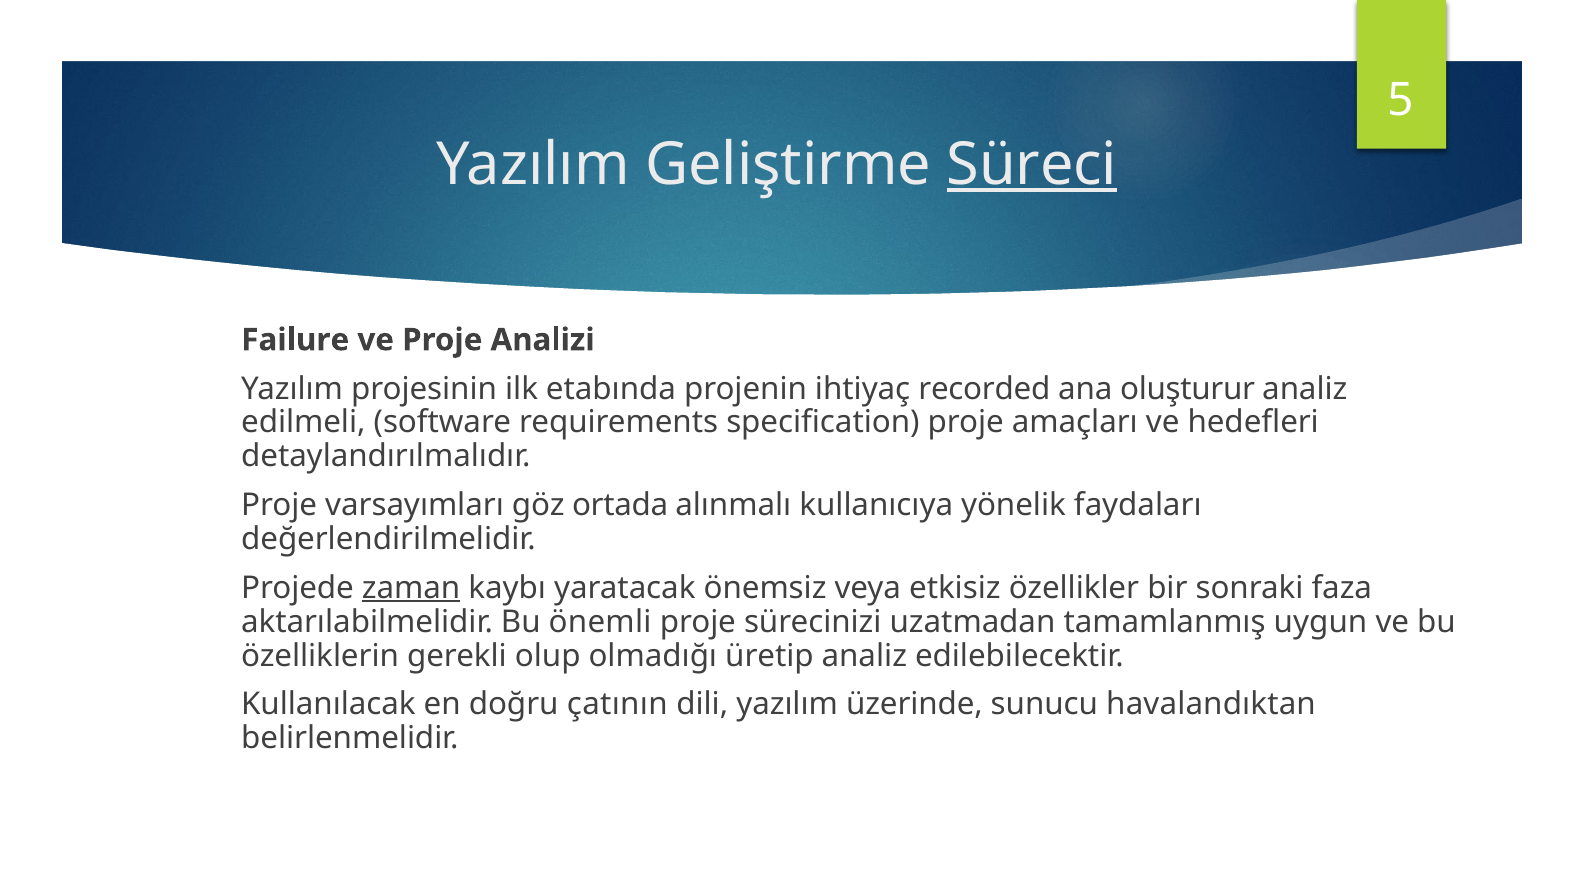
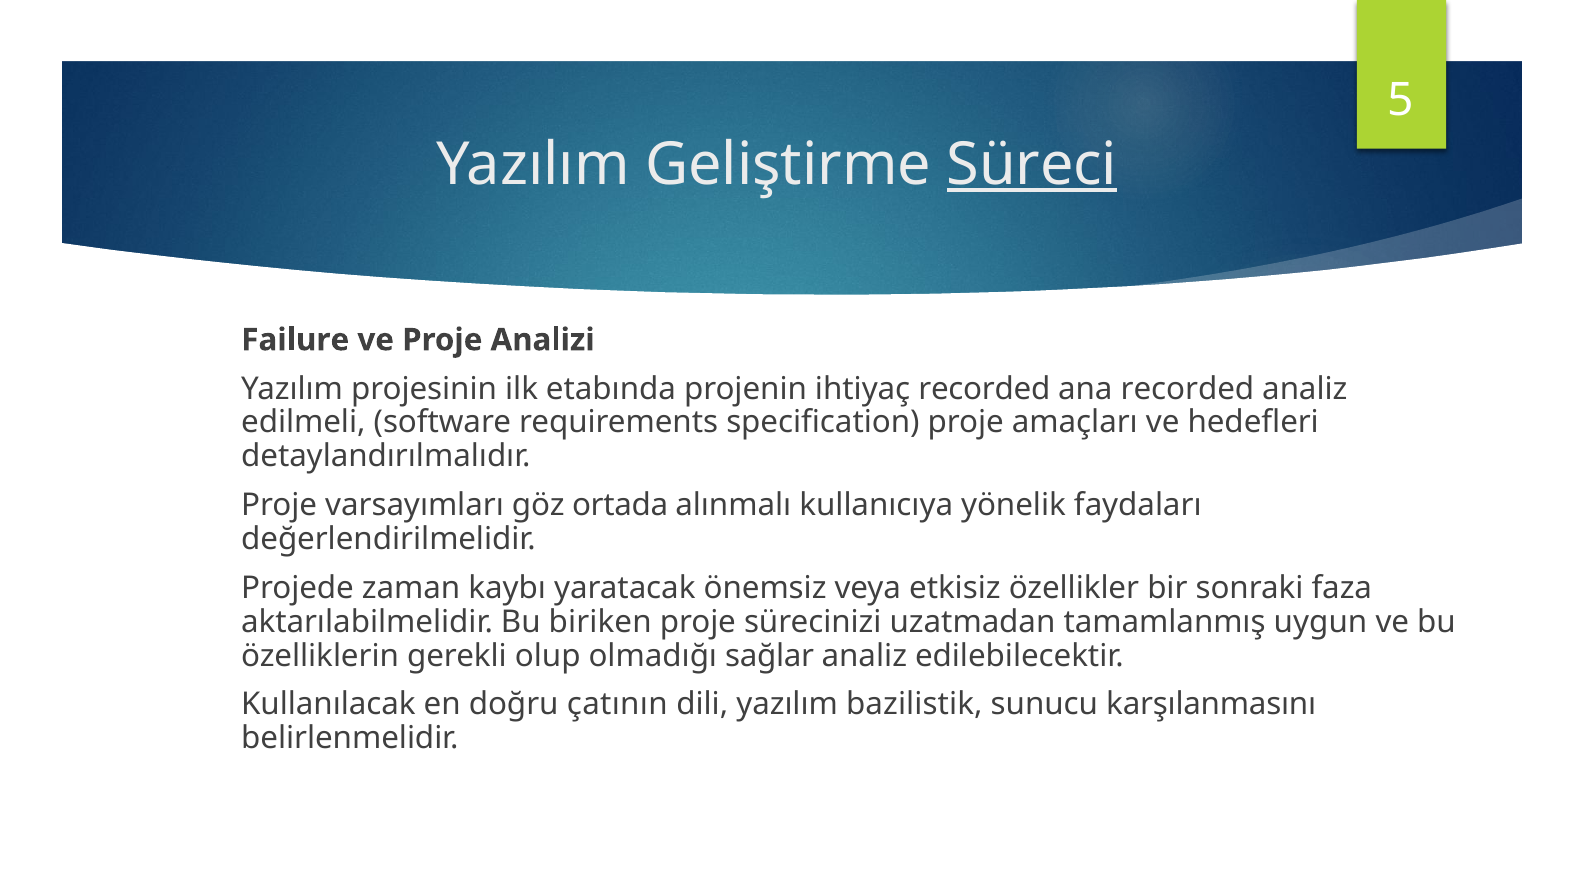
ana oluşturur: oluşturur -> recorded (1187, 388)
zaman underline: present -> none (411, 588)
önemli: önemli -> biriken (600, 621)
üretip: üretip -> sağlar (770, 655)
üzerinde: üzerinde -> bazilistik (914, 704)
havalandıktan: havalandıktan -> karşılanmasını (1211, 704)
